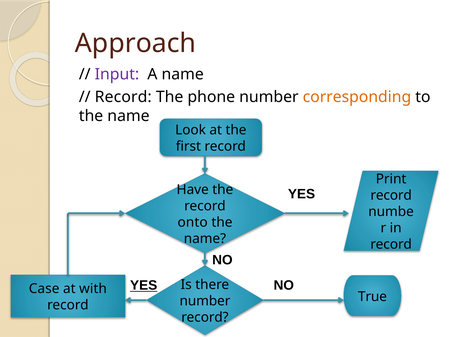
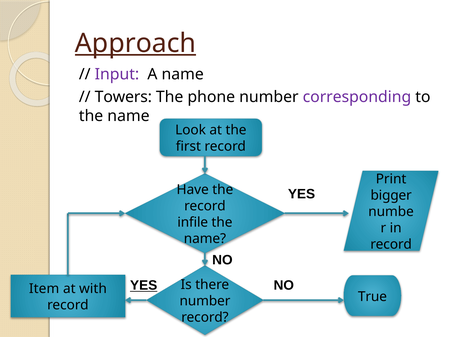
Approach underline: none -> present (135, 43)
Record: Record -> Towers (123, 97)
corresponding colour: orange -> purple (357, 97)
record: record -> bigger (391, 195)
onto: onto -> infile (193, 222)
Case: Case -> Item (44, 289)
